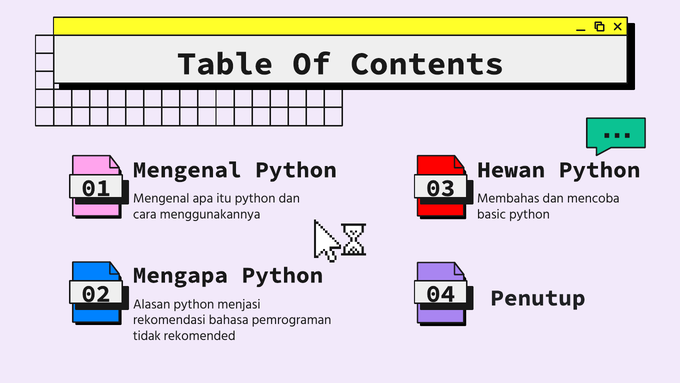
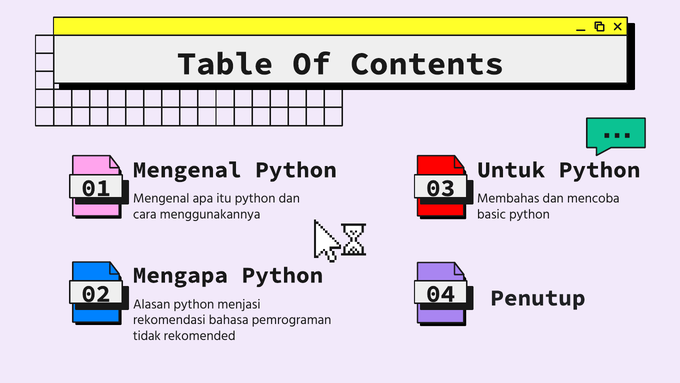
Hewan: Hewan -> Untuk (511, 170)
